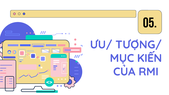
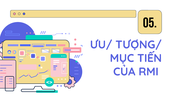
KIẾN: KIẾN -> TIẾN (149, 58)
